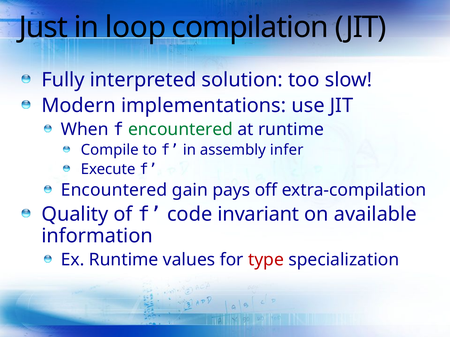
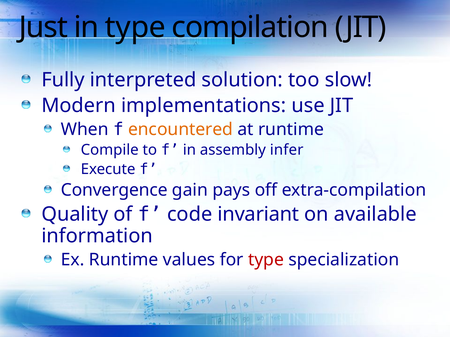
in loop: loop -> type (135, 27)
encountered colour: green -> orange (181, 130)
Encountered: Encountered -> Convergence (114, 190)
